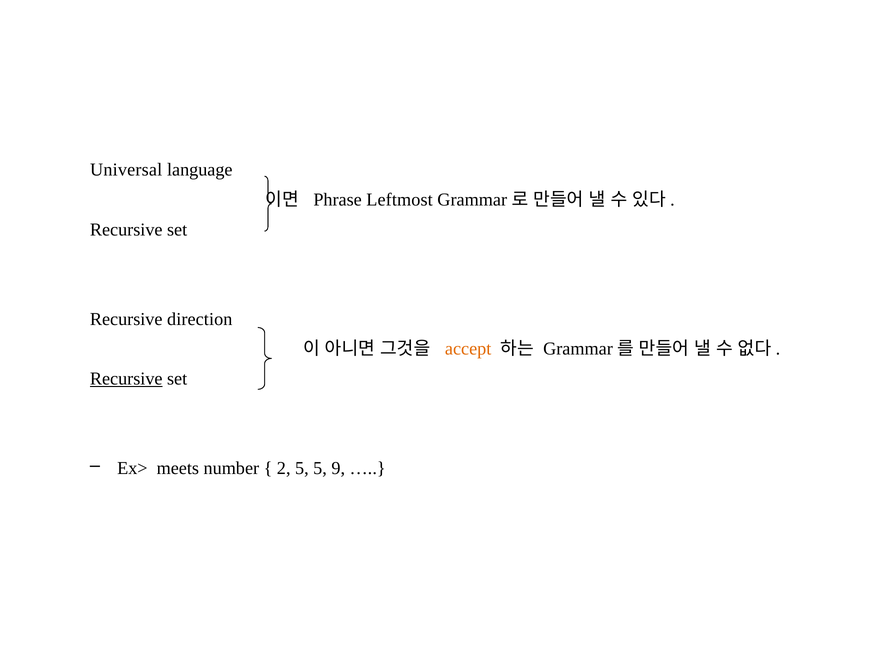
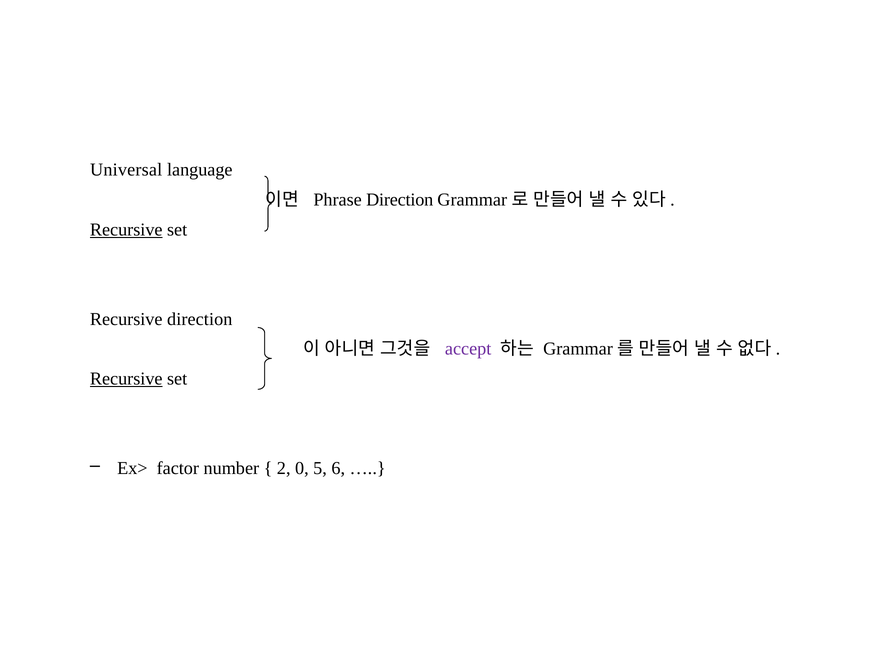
Phrase Leftmost: Leftmost -> Direction (400, 200)
Recursive underline: none -> present (126, 229)
accept colour: orange -> purple (468, 349)
meets: meets -> factor (178, 468)
2 5: 5 -> 0 (302, 468)
9: 9 -> 6 (338, 468)
